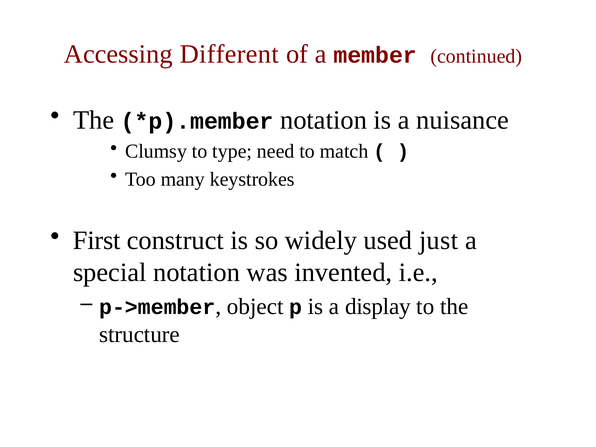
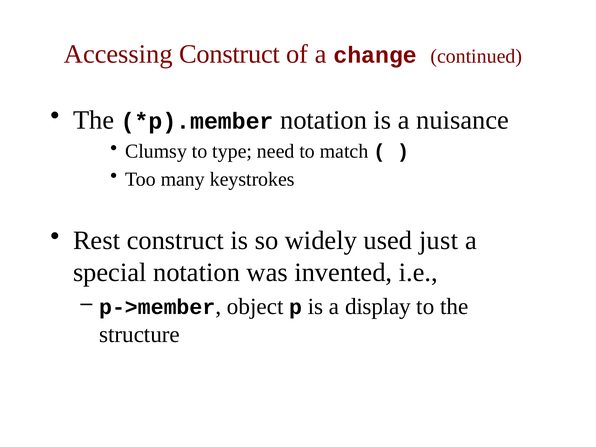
Accessing Different: Different -> Construct (230, 54)
member: member -> change (375, 55)
First: First -> Rest (97, 241)
